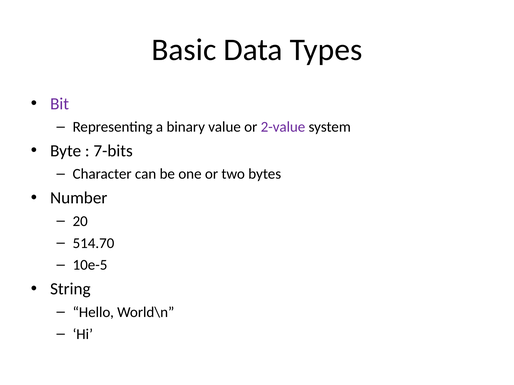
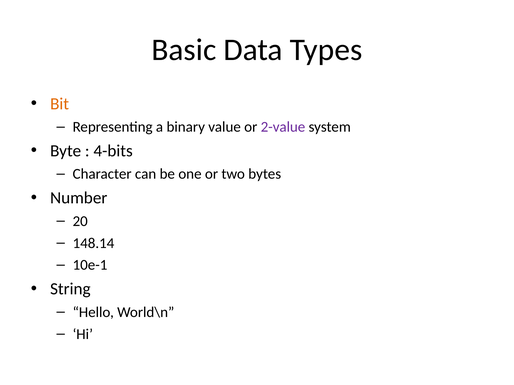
Bit colour: purple -> orange (60, 104)
7-bits: 7-bits -> 4-bits (113, 151)
514.70: 514.70 -> 148.14 (93, 243)
10e-5: 10e-5 -> 10e-1 (90, 265)
